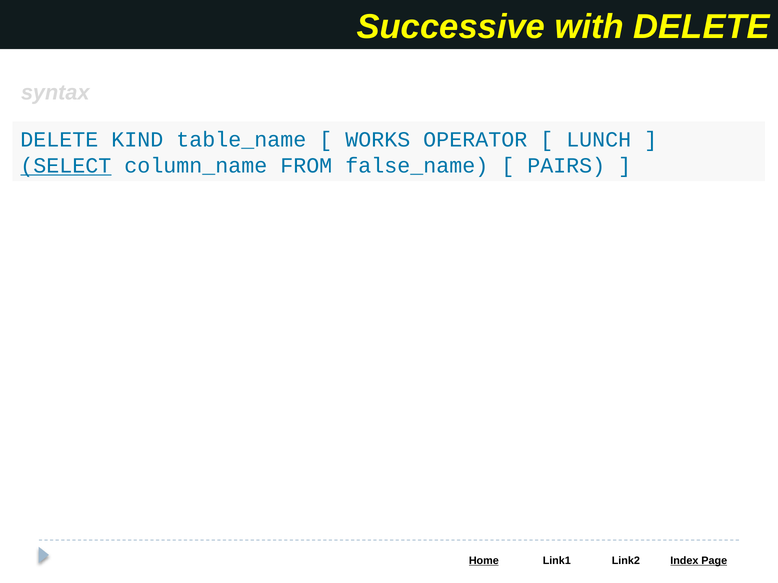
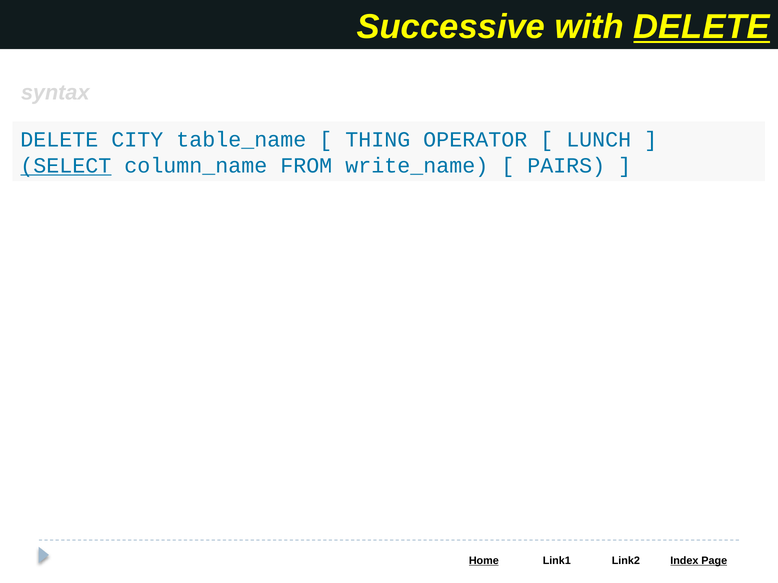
DELETE underline: none -> present (702, 27)
KIND: KIND -> CITY (137, 140)
WORKS: WORKS -> THING (378, 140)
false_name: false_name -> write_name (417, 166)
